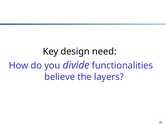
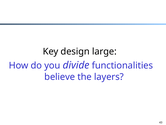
need: need -> large (104, 51)
